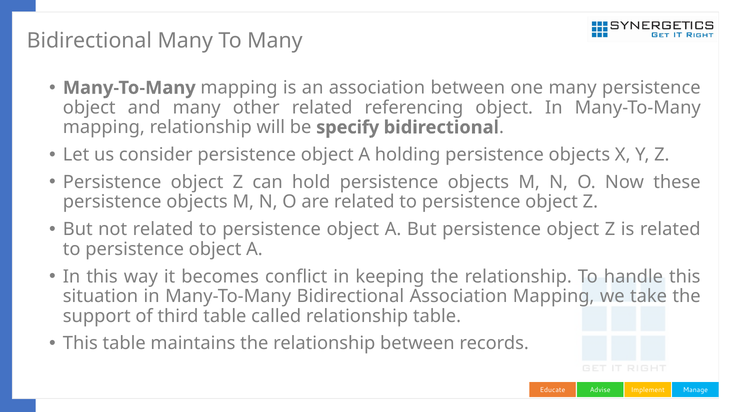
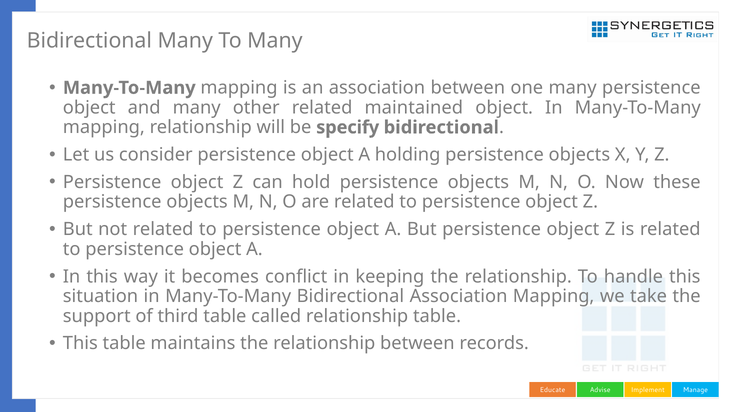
referencing: referencing -> maintained (414, 108)
